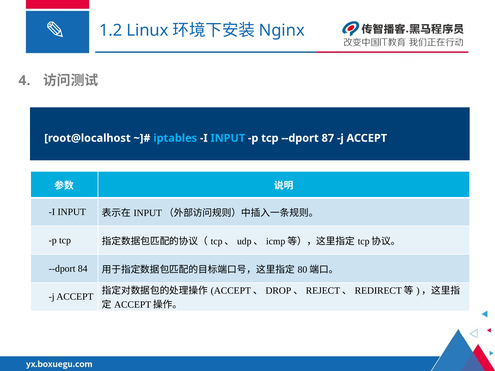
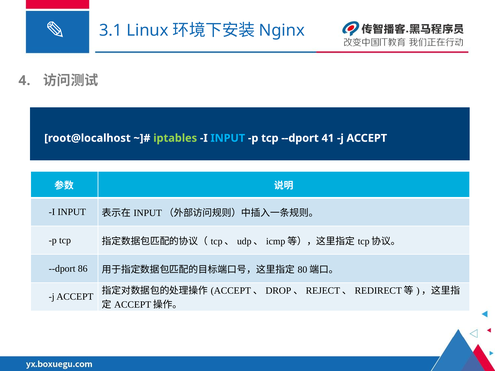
1.2: 1.2 -> 3.1 (111, 31)
iptables colour: light blue -> light green (175, 138)
87: 87 -> 41 (328, 138)
84: 84 -> 86 (83, 269)
